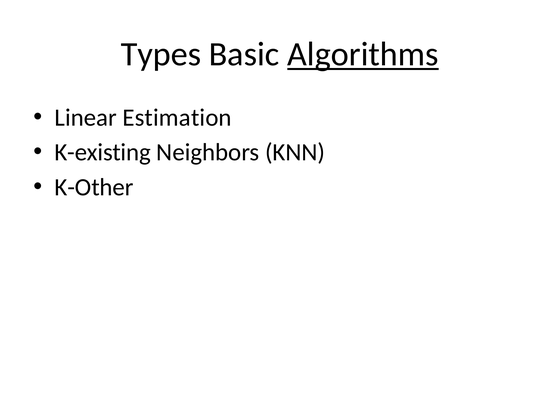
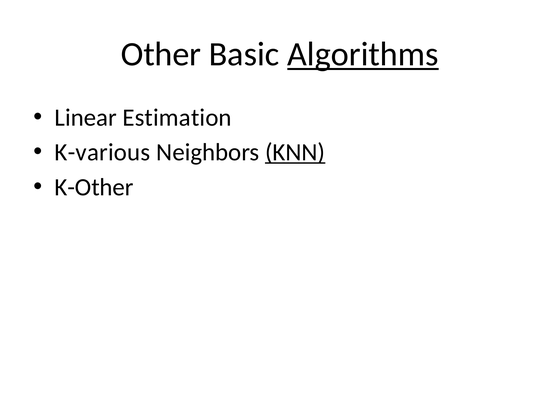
Types: Types -> Other (161, 54)
K-existing: K-existing -> K-various (102, 152)
KNN underline: none -> present (295, 152)
